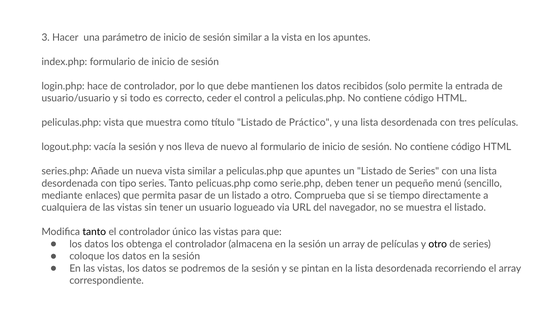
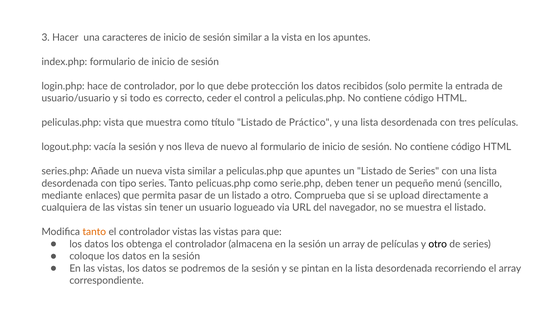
parámetro: parámetro -> caracteres (125, 37)
mantienen: mantienen -> protección (275, 86)
tiempo: tiempo -> upload (404, 195)
tanto colour: black -> orange (94, 232)
controlador único: único -> vistas (185, 232)
